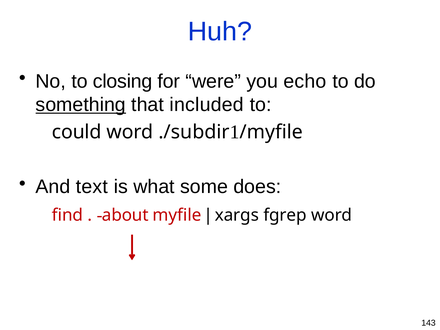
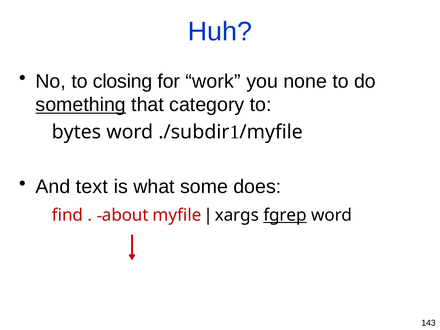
were: were -> work (213, 81)
echo: echo -> none (305, 81)
included: included -> category (207, 105)
could: could -> bytes (77, 132)
fgrep underline: none -> present (285, 215)
